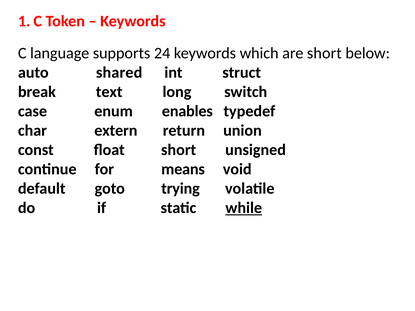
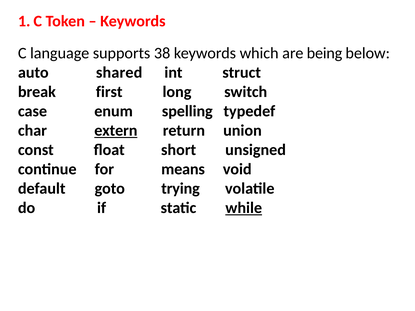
24: 24 -> 38 (162, 53)
are short: short -> being (325, 53)
text: text -> first (109, 92)
enables: enables -> spelling (187, 111)
extern underline: none -> present (116, 131)
